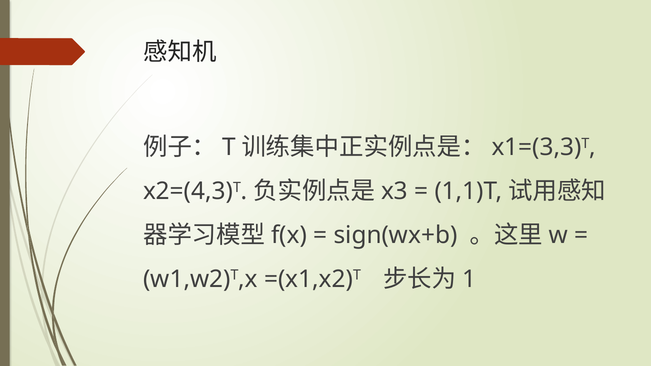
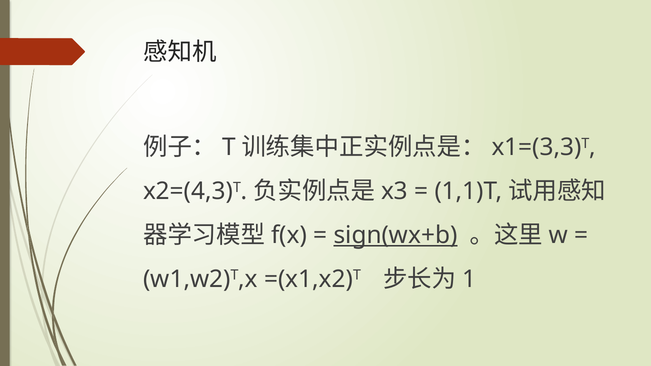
sign(wx+b underline: none -> present (395, 235)
